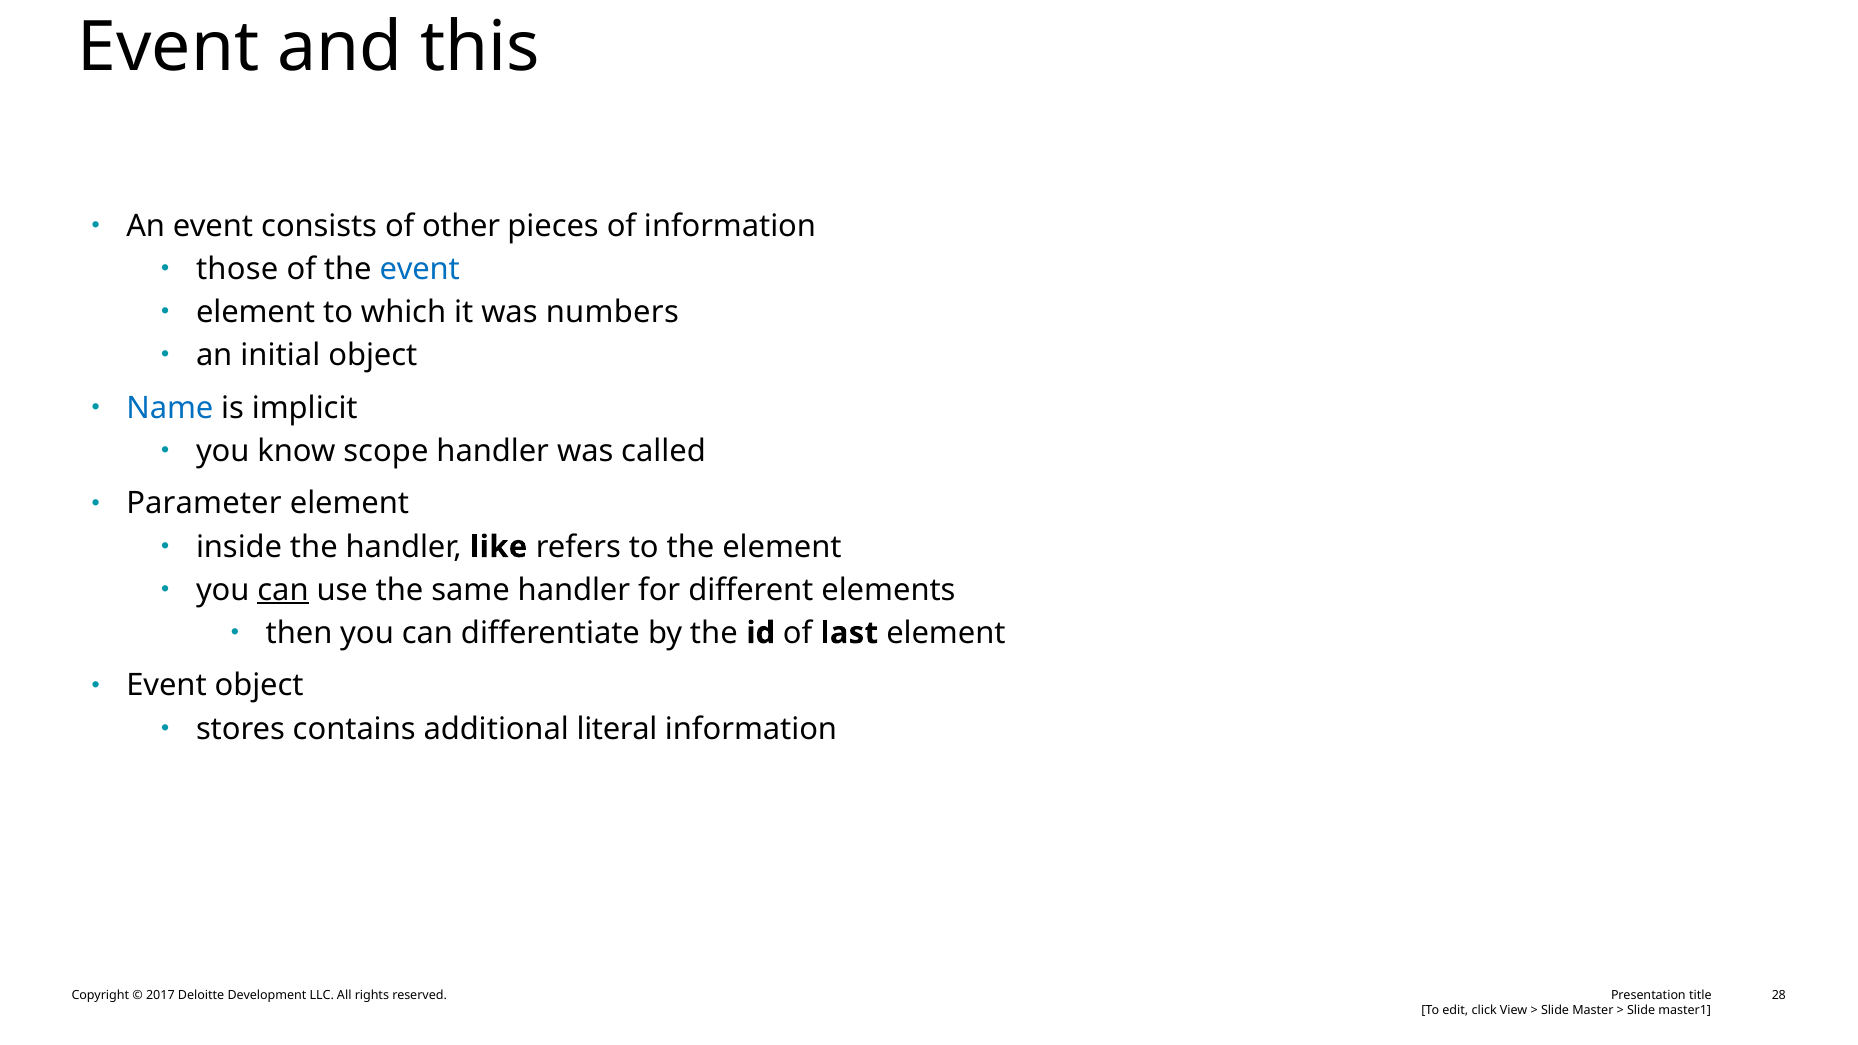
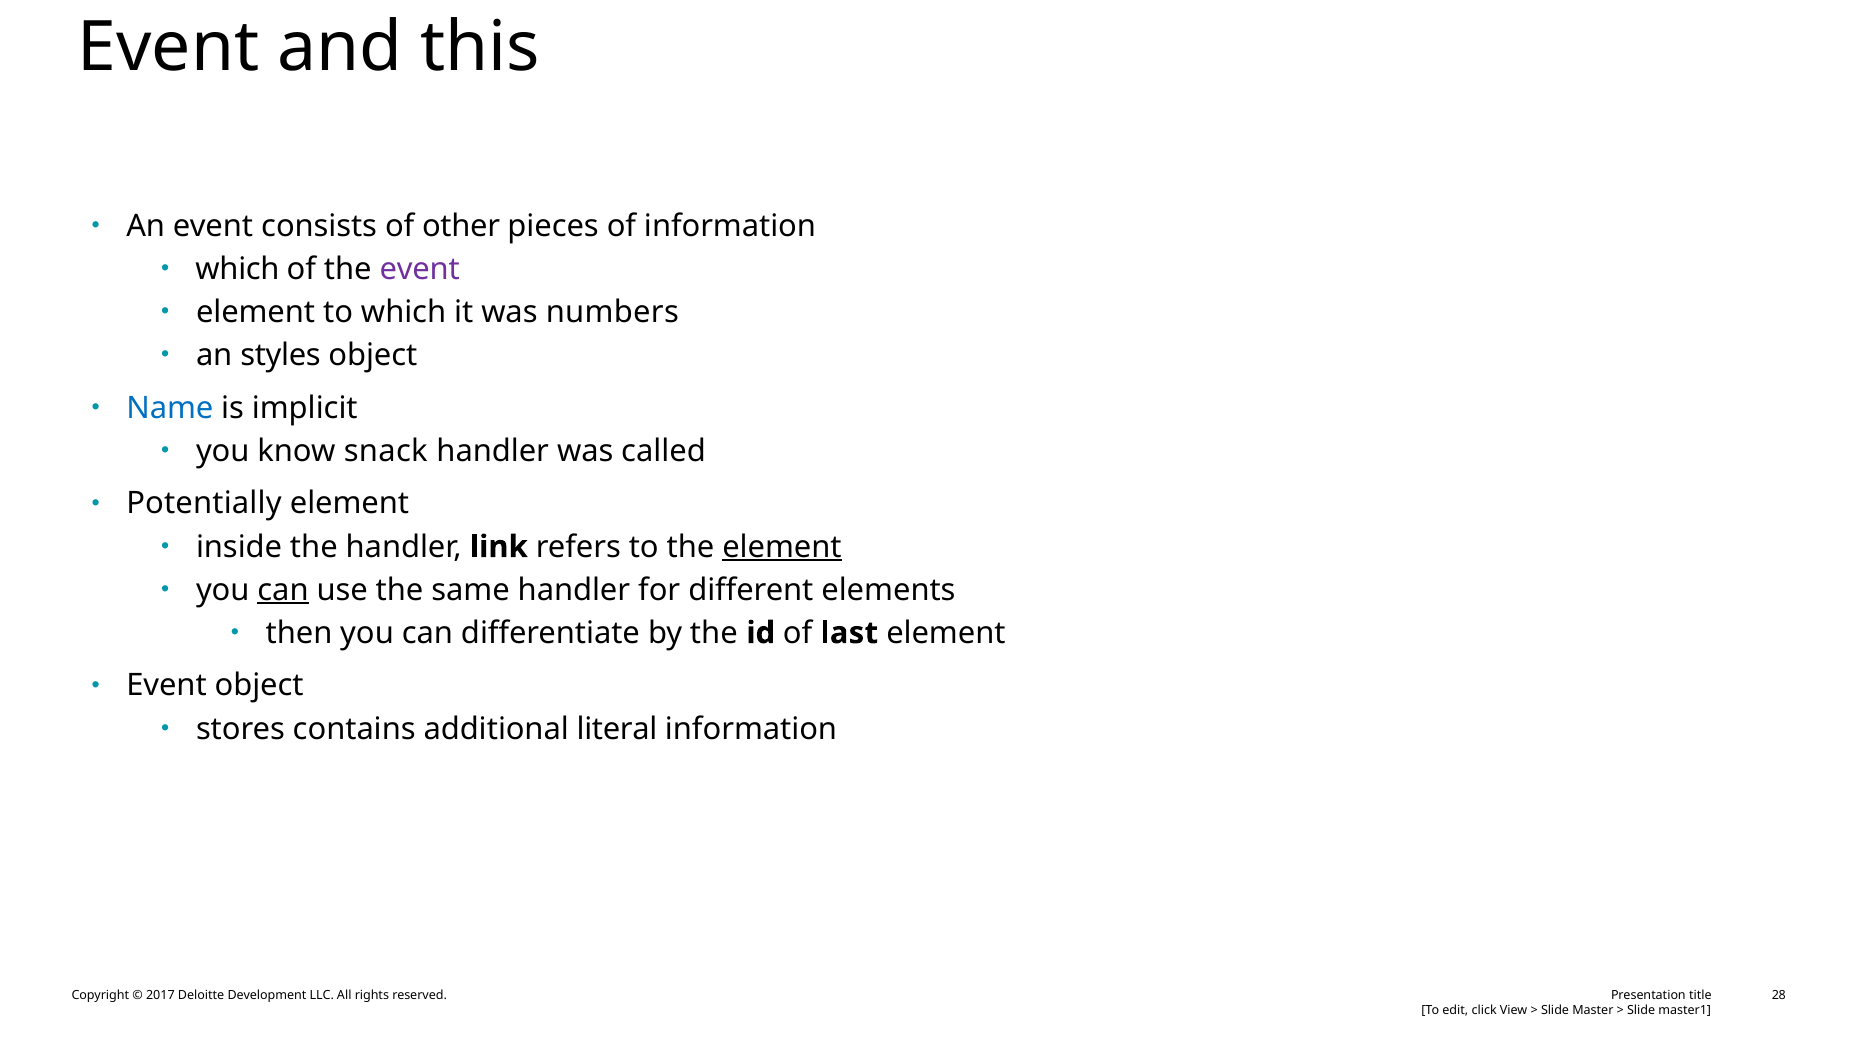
those: those -> which (238, 269)
event colour: blue -> purple (420, 269)
initial: initial -> styles (281, 355)
scope: scope -> snack (386, 451)
Parameter: Parameter -> Potentially (204, 504)
like: like -> link (499, 547)
element underline: none -> present (782, 547)
